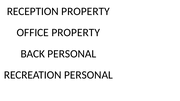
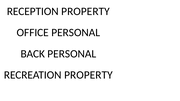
OFFICE PROPERTY: PROPERTY -> PERSONAL (76, 33)
RECREATION PERSONAL: PERSONAL -> PROPERTY (88, 75)
